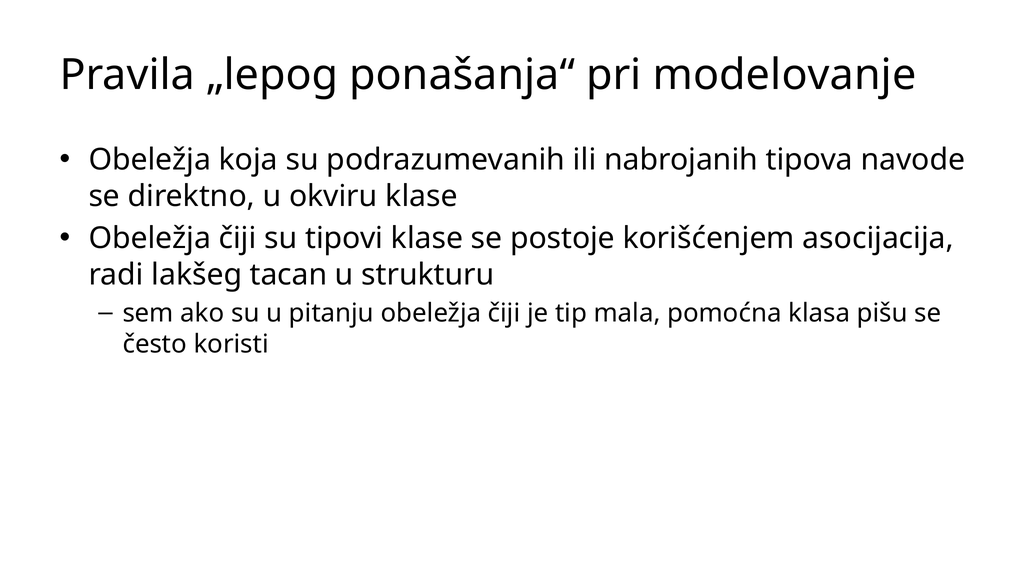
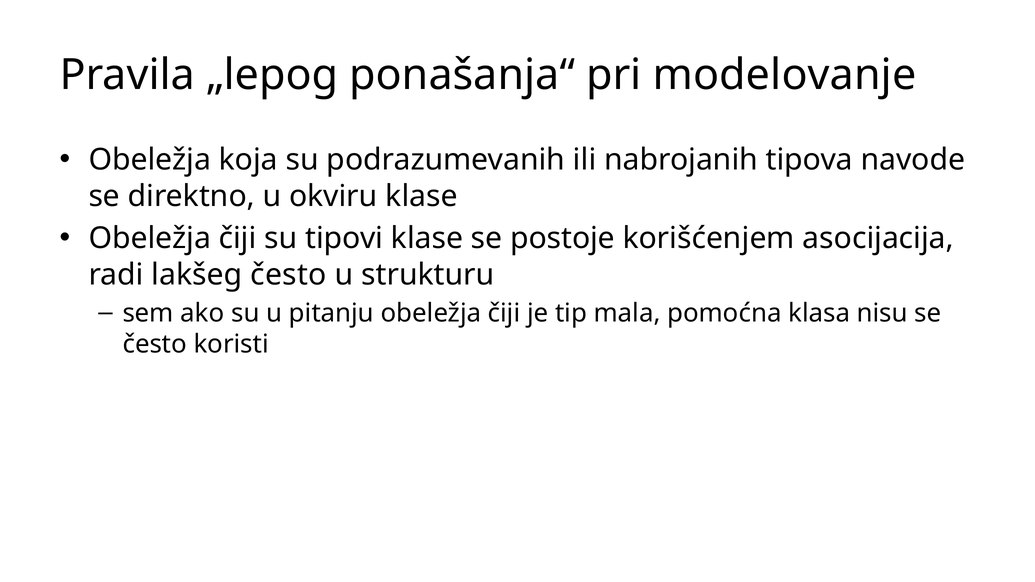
lakšeg tacan: tacan -> često (288, 275)
pišu: pišu -> nisu (882, 313)
